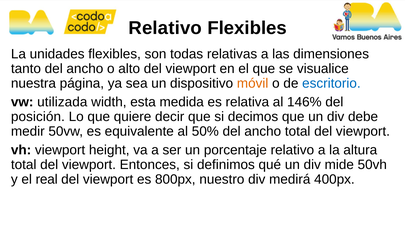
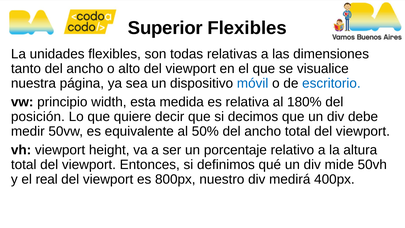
Relativo: Relativo -> Superior (165, 28)
móvil colour: orange -> blue (253, 83)
utilizada: utilizada -> principio (62, 102)
146%: 146% -> 180% (304, 102)
